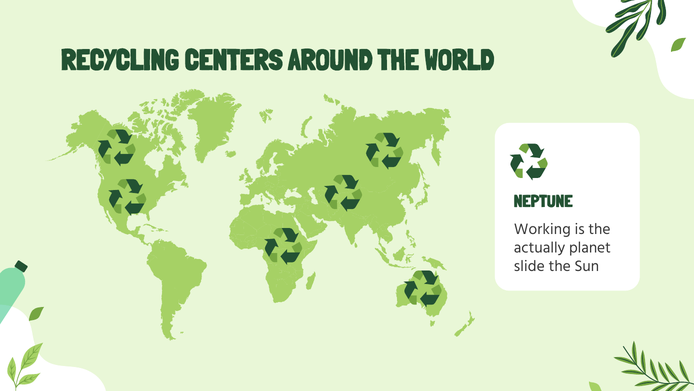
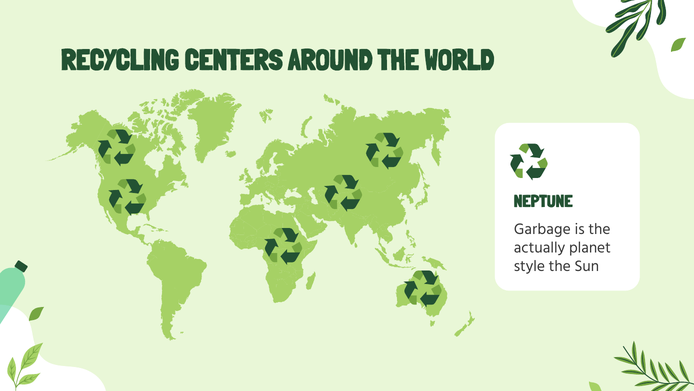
Working: Working -> Garbage (542, 229)
slide: slide -> style (529, 266)
